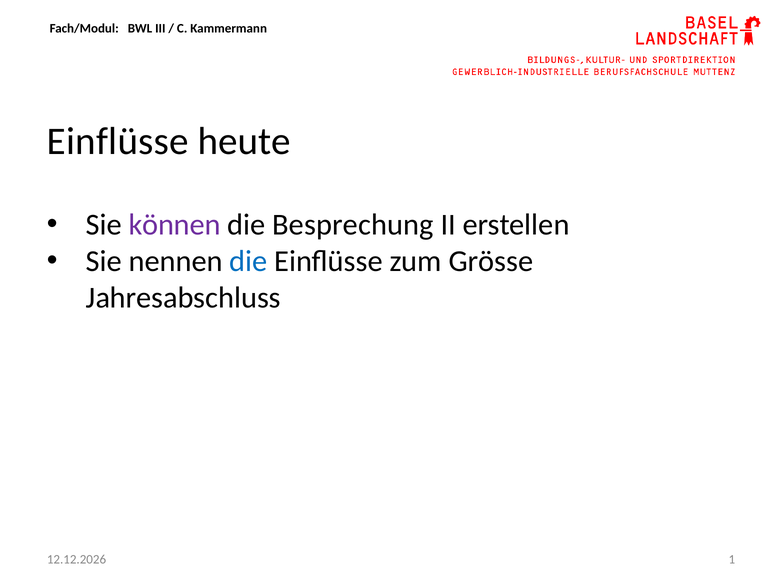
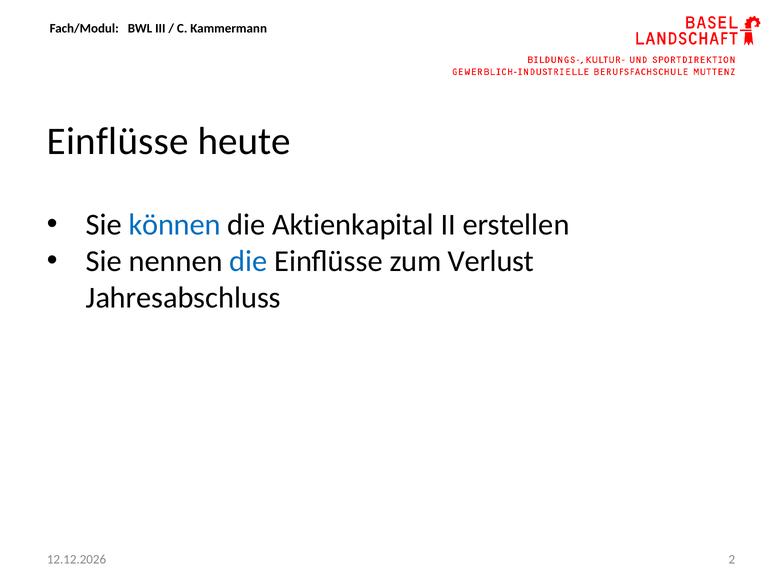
können colour: purple -> blue (175, 225)
Besprechung: Besprechung -> Aktienkapital (353, 225)
Grösse: Grösse -> Verlust (491, 262)
1: 1 -> 2 (732, 560)
